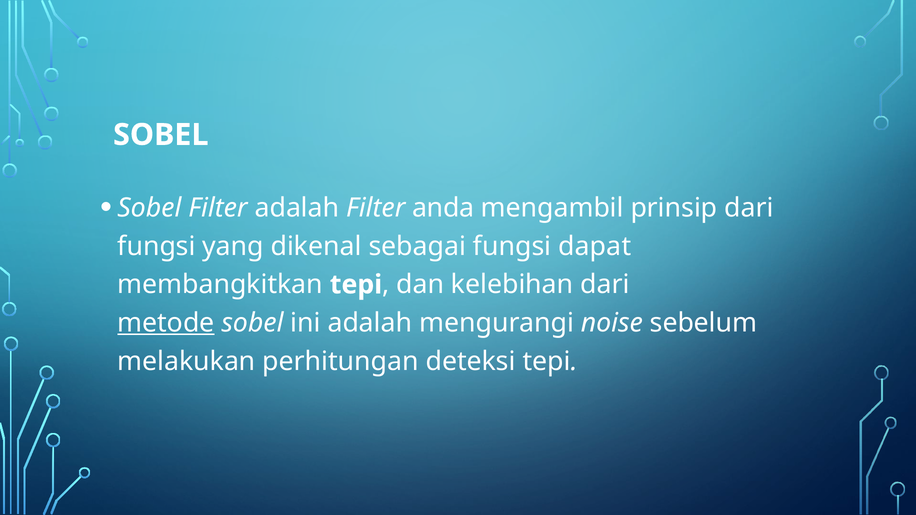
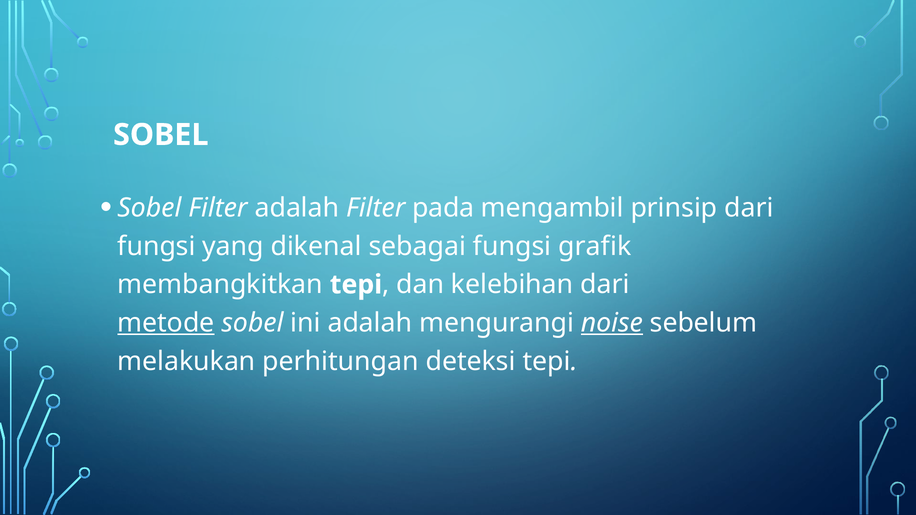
anda: anda -> pada (443, 208)
dapat: dapat -> grafik (595, 246)
noise underline: none -> present (612, 323)
